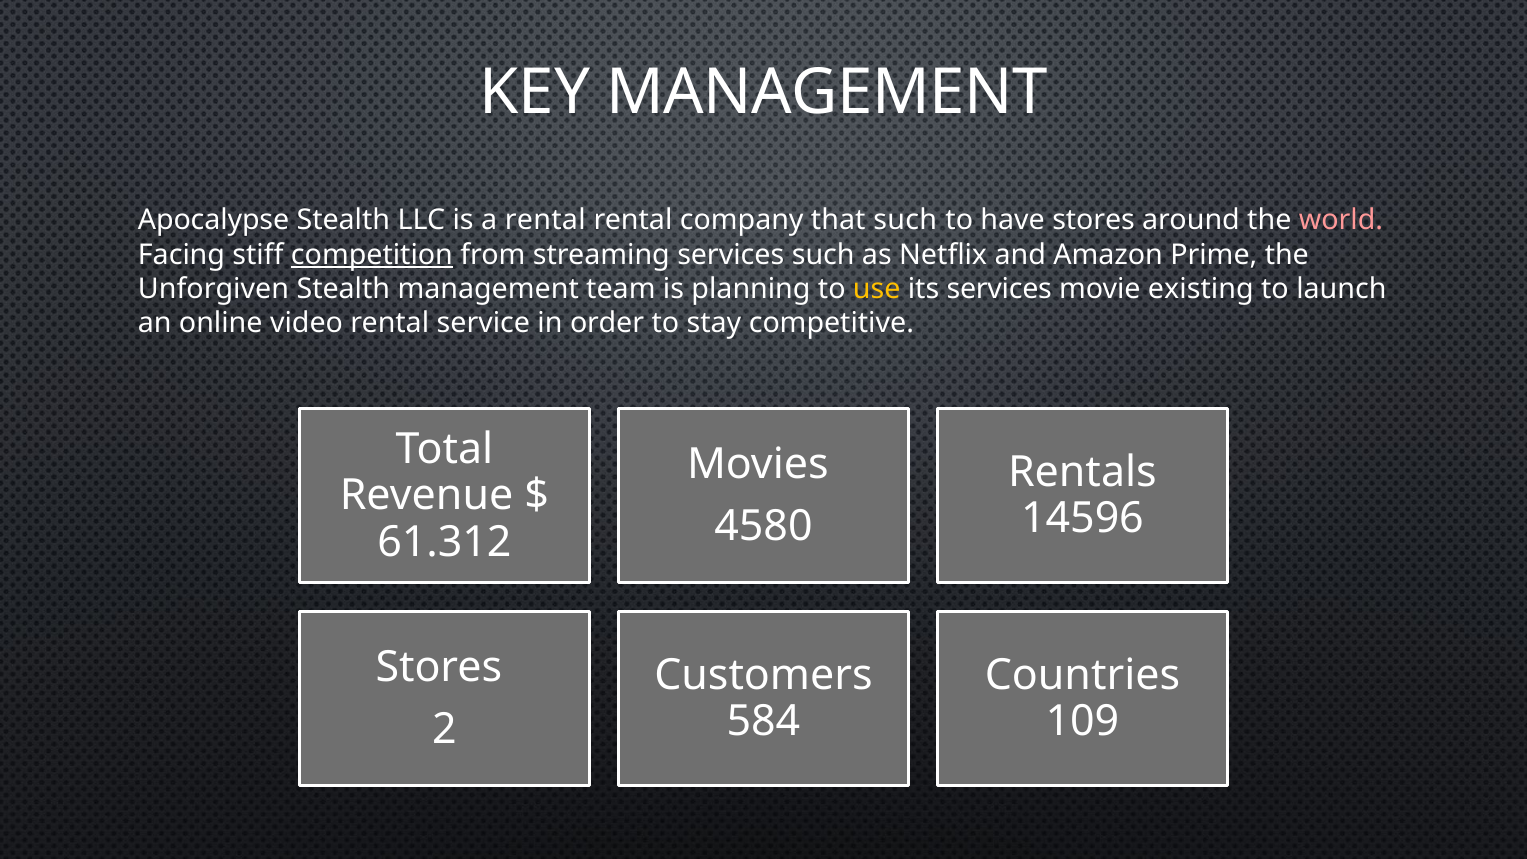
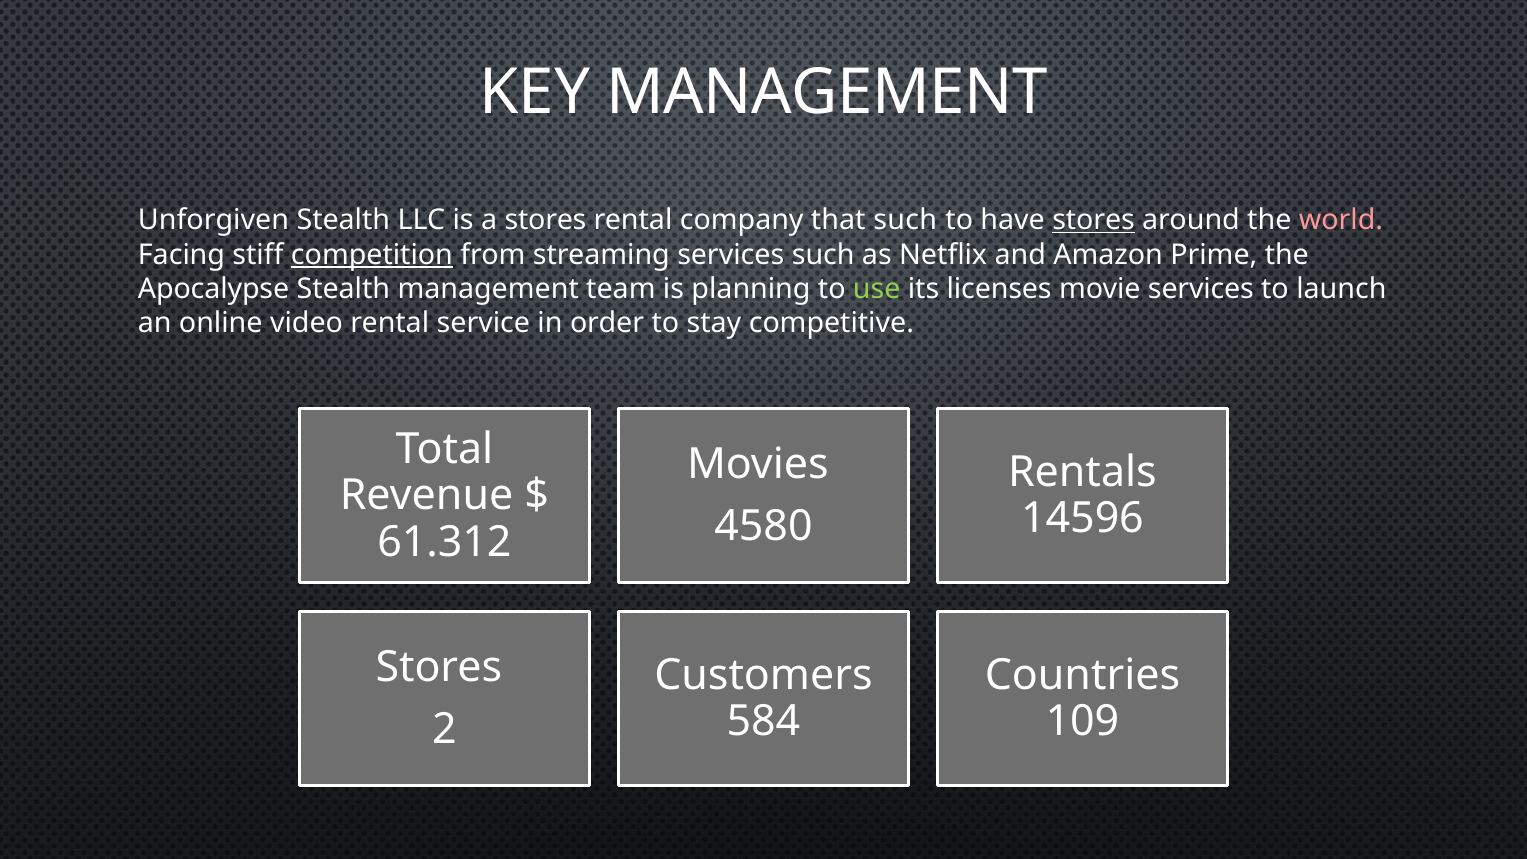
Apocalypse: Apocalypse -> Unforgiven (213, 220)
a rental: rental -> stores (546, 220)
stores underline: none -> present (1094, 220)
Unforgiven: Unforgiven -> Apocalypse (214, 289)
use colour: yellow -> light green (877, 289)
its services: services -> licenses (999, 289)
movie existing: existing -> services (1201, 289)
